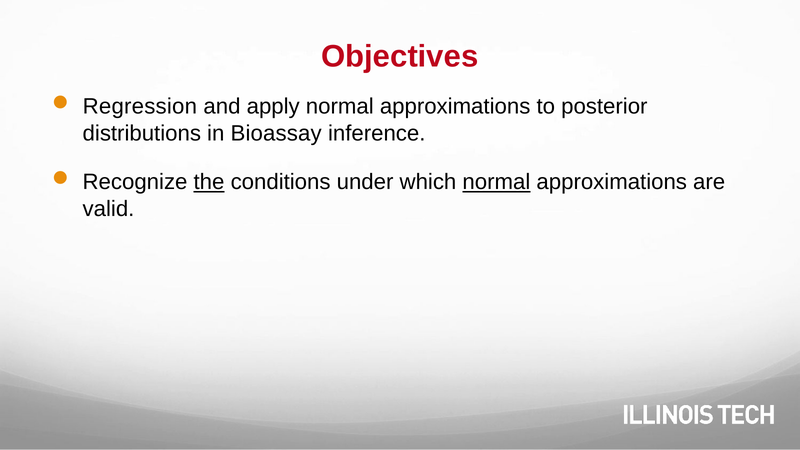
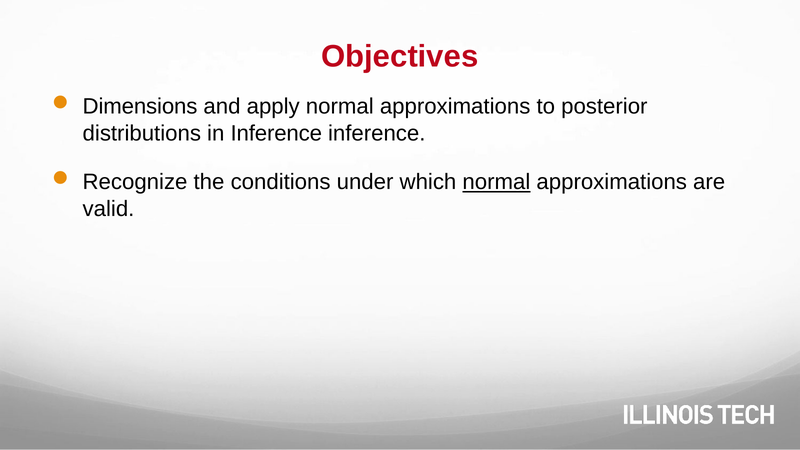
Regression: Regression -> Dimensions (140, 107)
in Bioassay: Bioassay -> Inference (276, 133)
the underline: present -> none (209, 182)
